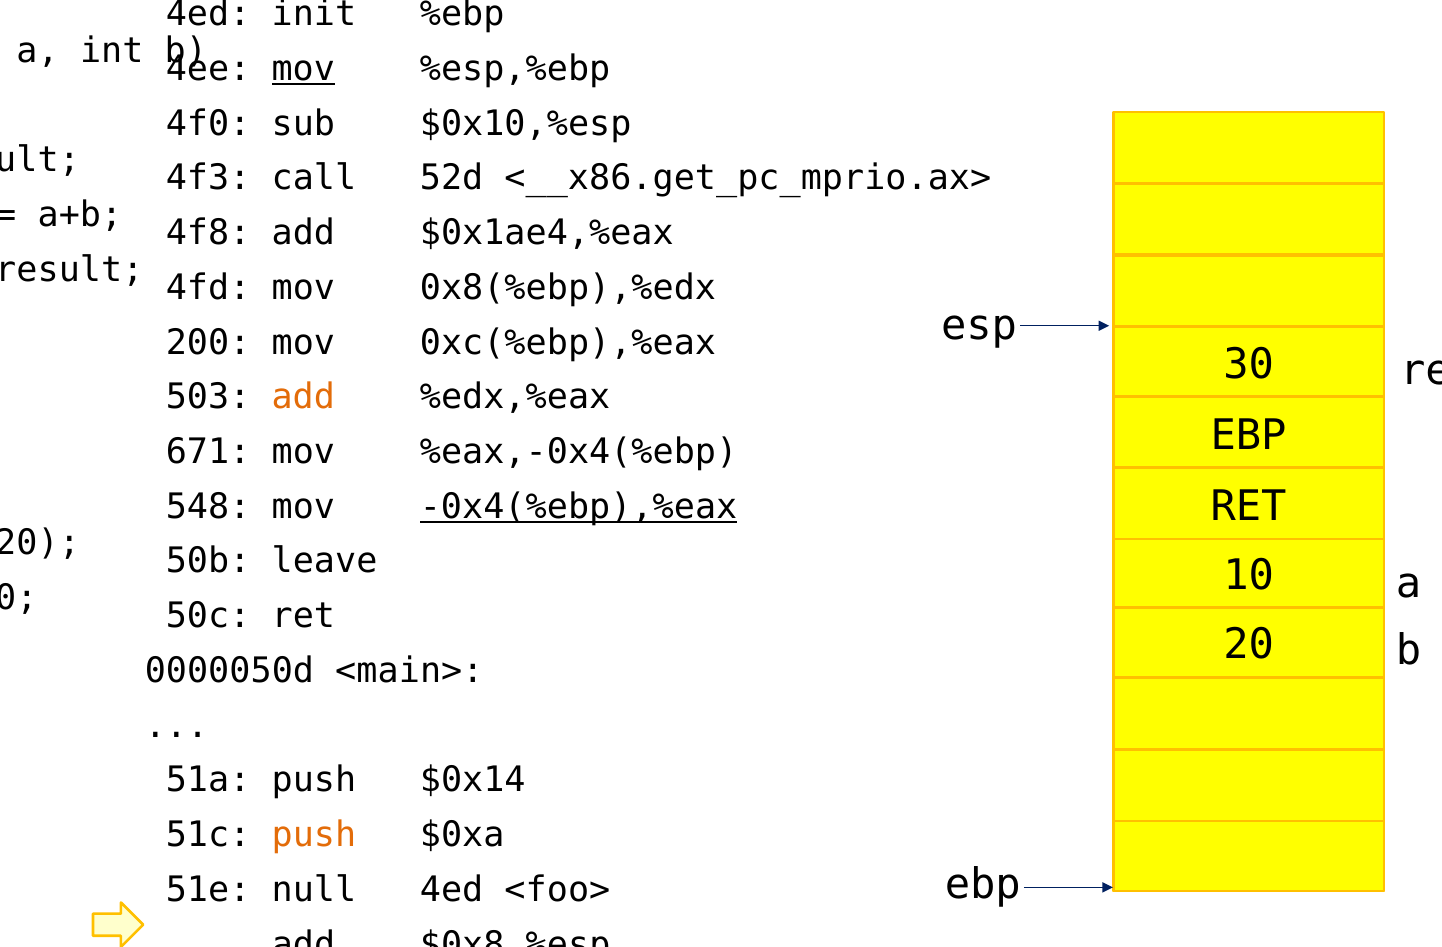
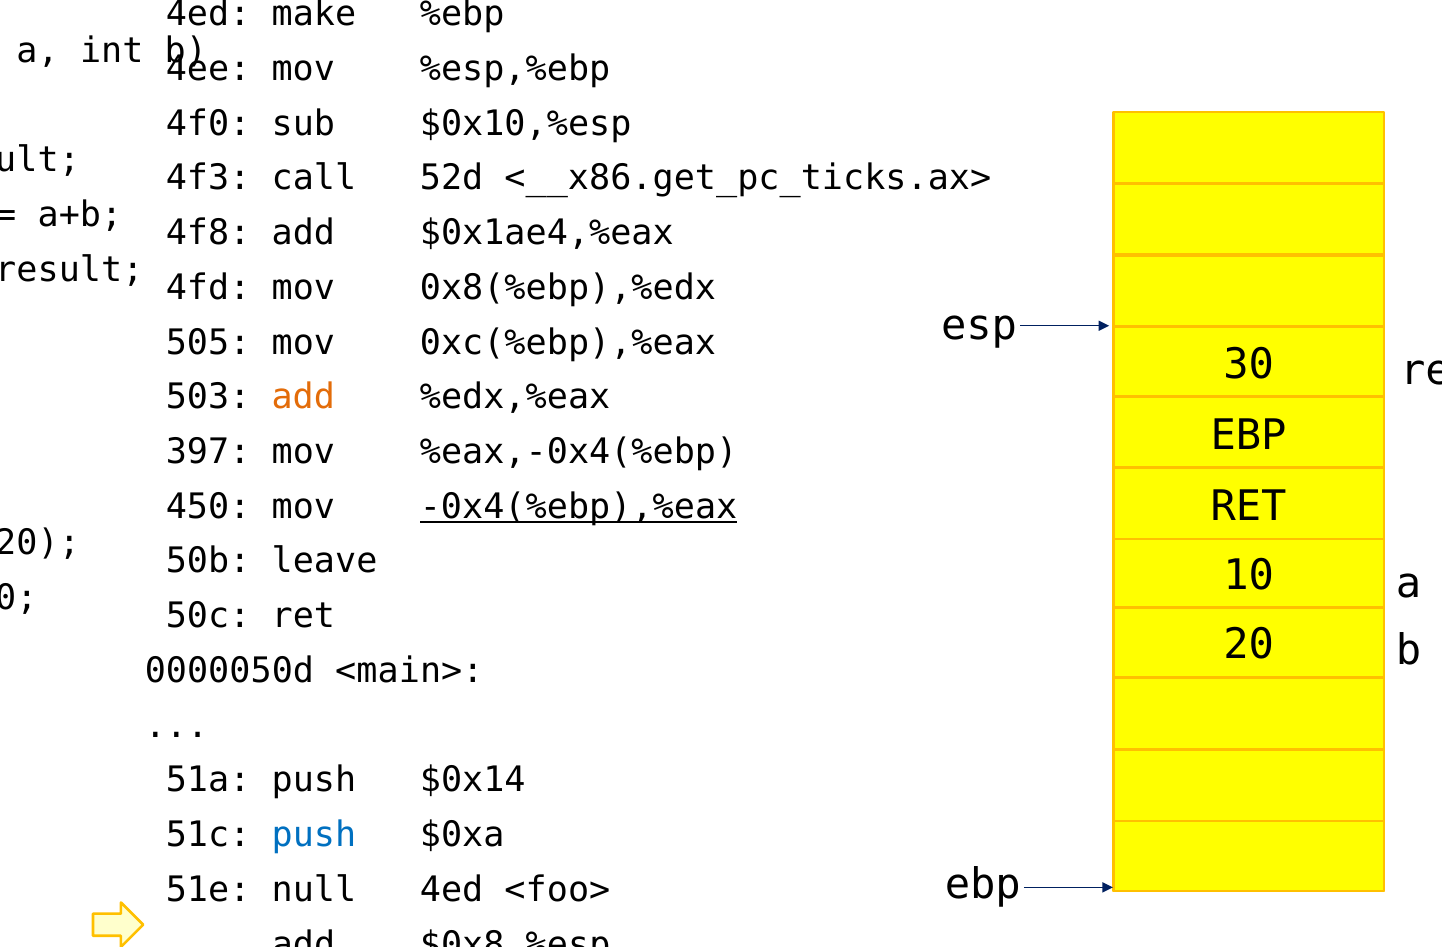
init: init -> make (314, 14)
mov underline: present -> none (303, 69)
<__x86.get_pc_mprio.ax>: <__x86.get_pc_mprio.ax> -> <__x86.get_pc_ticks.ax> (748, 178)
200: 200 -> 505 (208, 343)
671: 671 -> 397 (208, 452)
548: 548 -> 450 (208, 507)
push colour: orange -> blue (314, 835)
